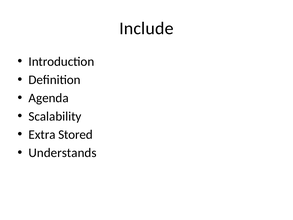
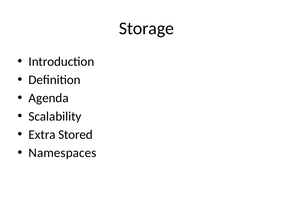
Include: Include -> Storage (147, 28)
Understands: Understands -> Namespaces (63, 153)
